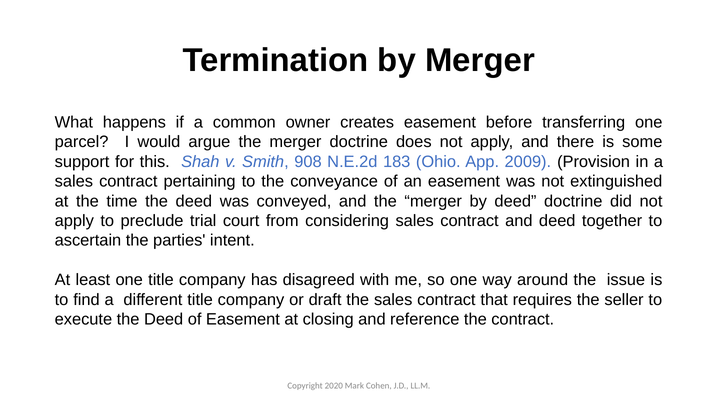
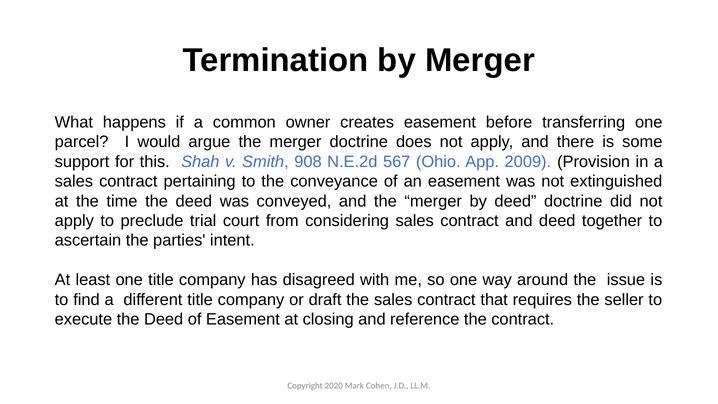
183: 183 -> 567 (397, 162)
